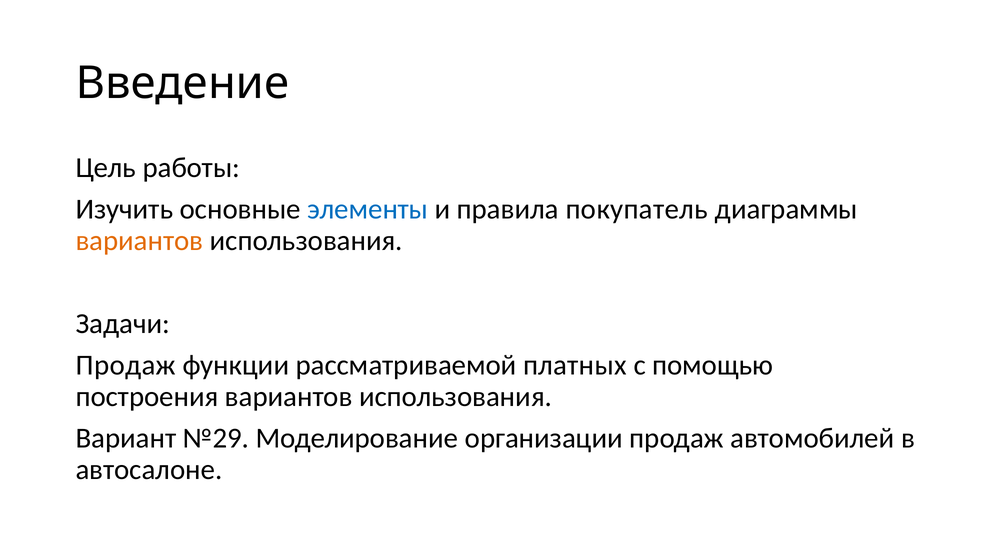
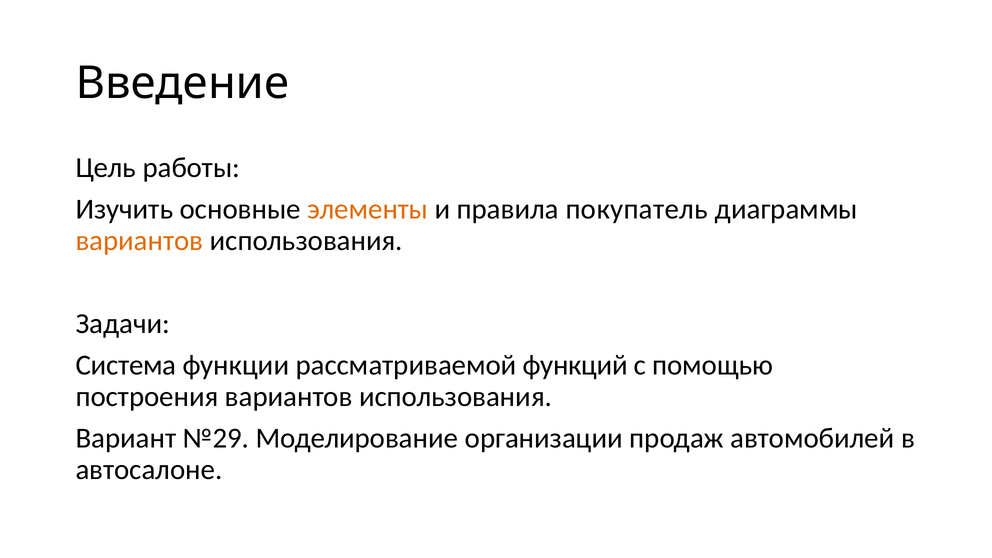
элементы colour: blue -> orange (368, 209)
Продаж: Продаж -> Система (126, 365)
платных: платных -> функций (575, 365)
